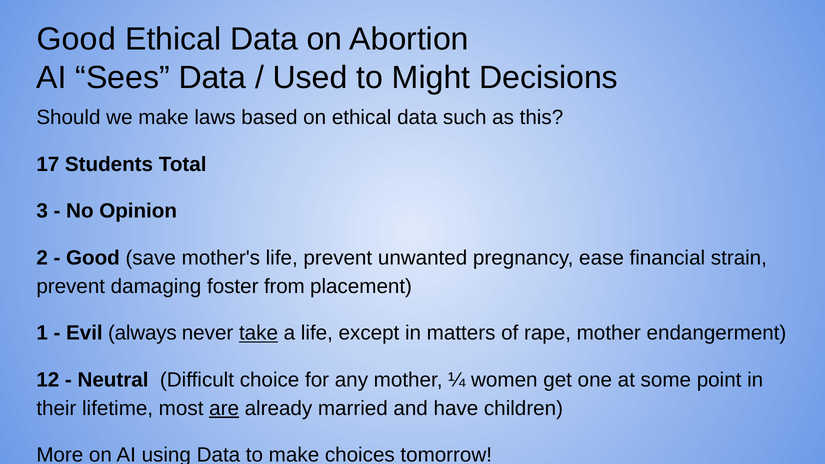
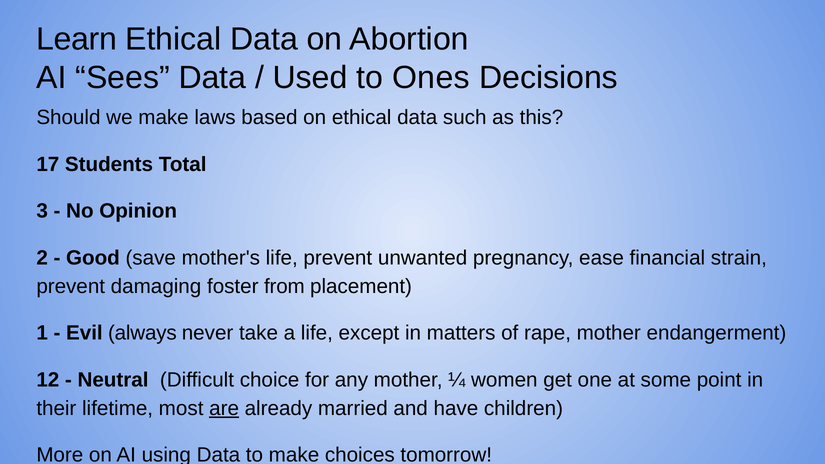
Good: Good -> Learn (77, 39)
Might: Might -> Ones (431, 77)
take underline: present -> none (259, 333)
